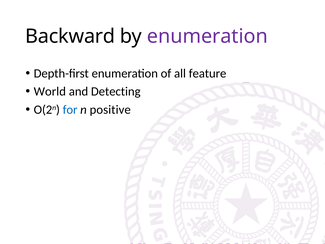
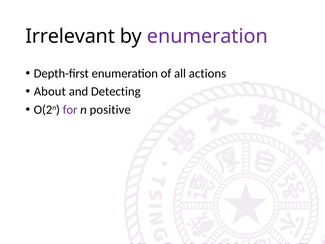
Backward: Backward -> Irrelevant (70, 36)
feature: feature -> actions (207, 73)
World: World -> About (50, 91)
for colour: blue -> purple (70, 110)
